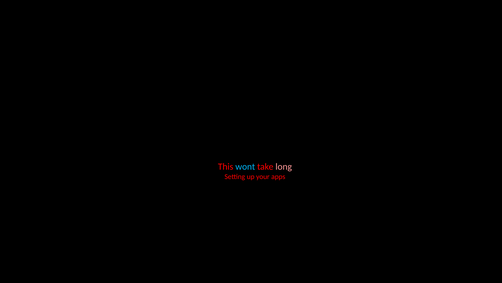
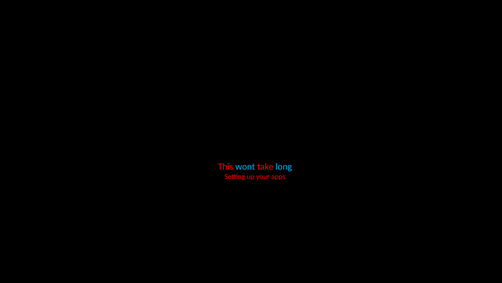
long colour: pink -> light blue (284, 166)
